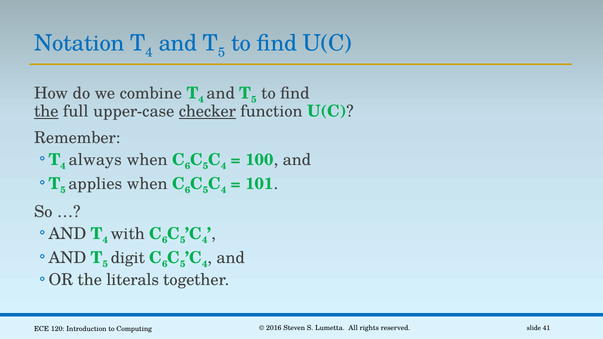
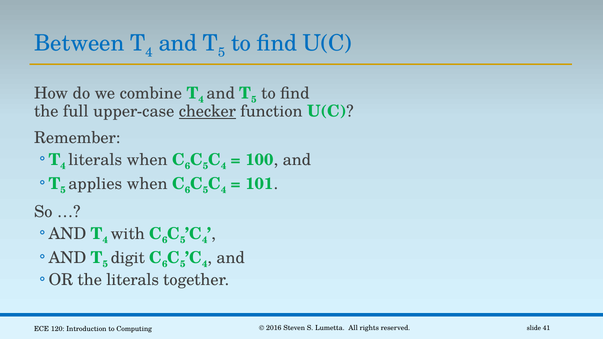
Notation: Notation -> Between (79, 44)
the underline: present -> none (46, 112)
always: always -> literals (95, 160)
